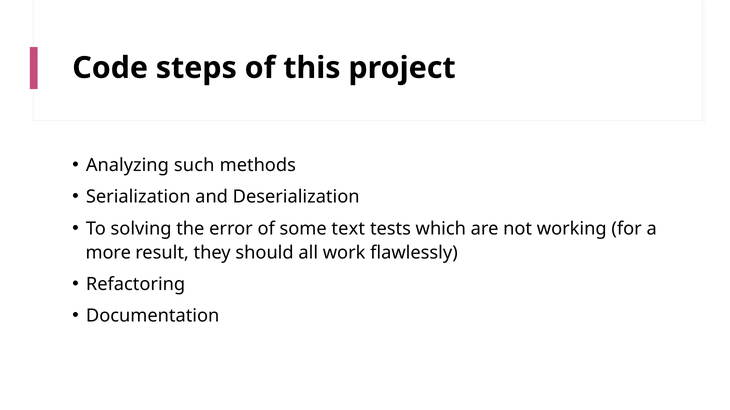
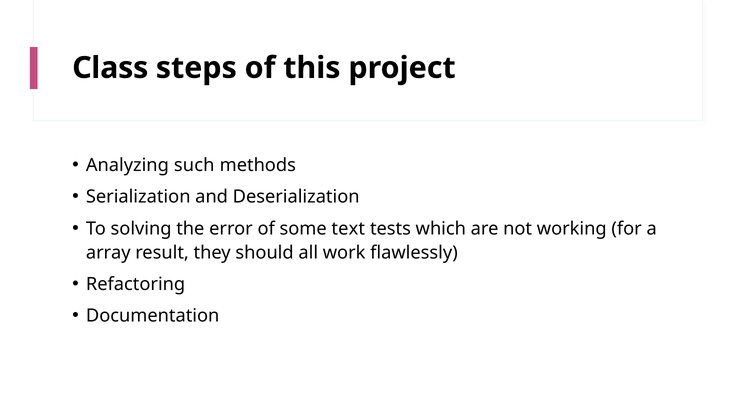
Code: Code -> Class (110, 68)
more: more -> array (108, 253)
